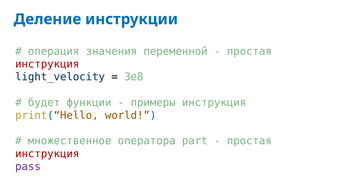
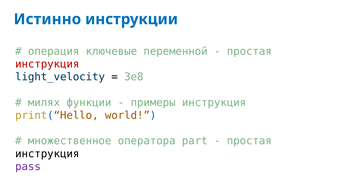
Деление: Деление -> Истинно (47, 19)
значения: значения -> ключевые (111, 51)
будет: будет -> милях (44, 102)
инструкция colour: red -> black (47, 154)
